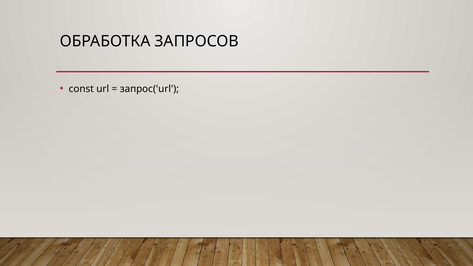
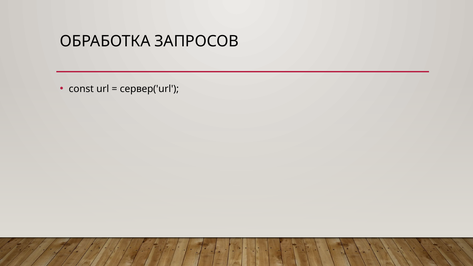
запрос('url: запрос('url -> сервер('url (149, 89)
